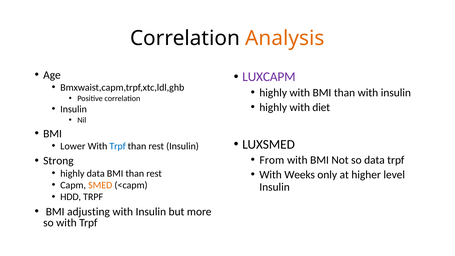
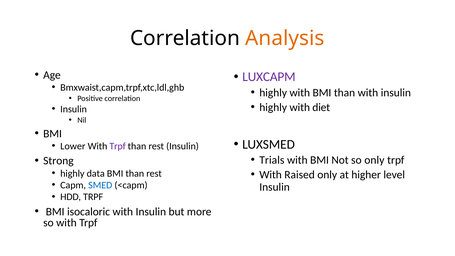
Trpf colour: blue -> purple (118, 146)
From: From -> Trials (272, 160)
so data: data -> only (374, 160)
Weeks: Weeks -> Raised (300, 175)
SMED colour: orange -> blue (100, 185)
adjusting: adjusting -> isocaloric (89, 212)
